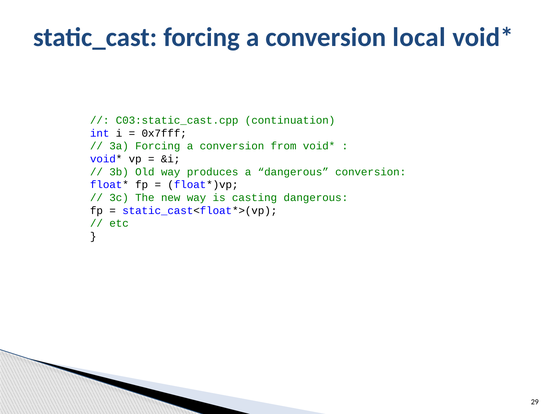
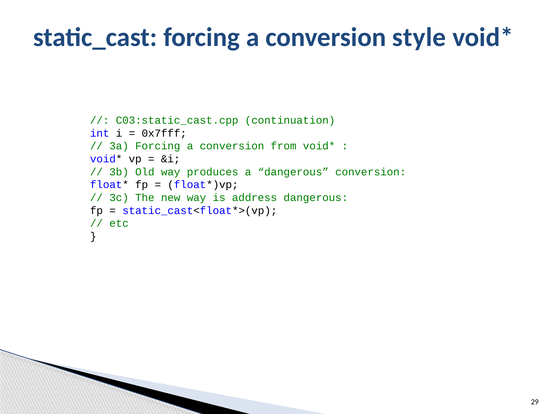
local: local -> style (419, 37)
casting: casting -> address (255, 198)
